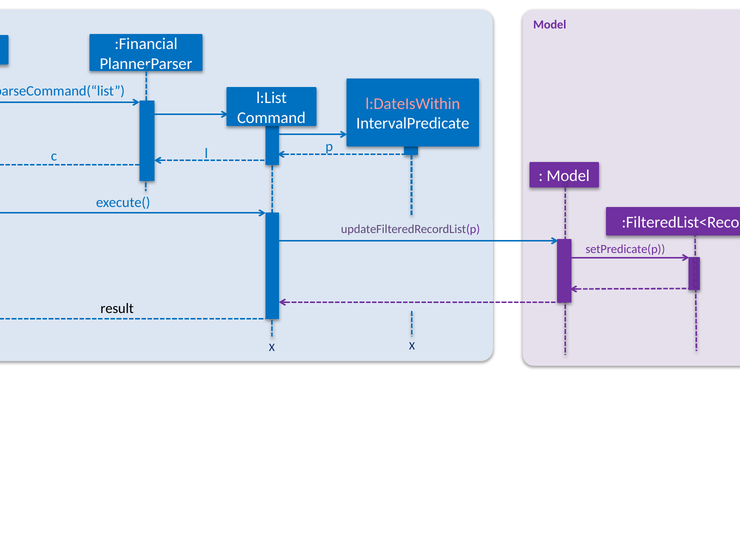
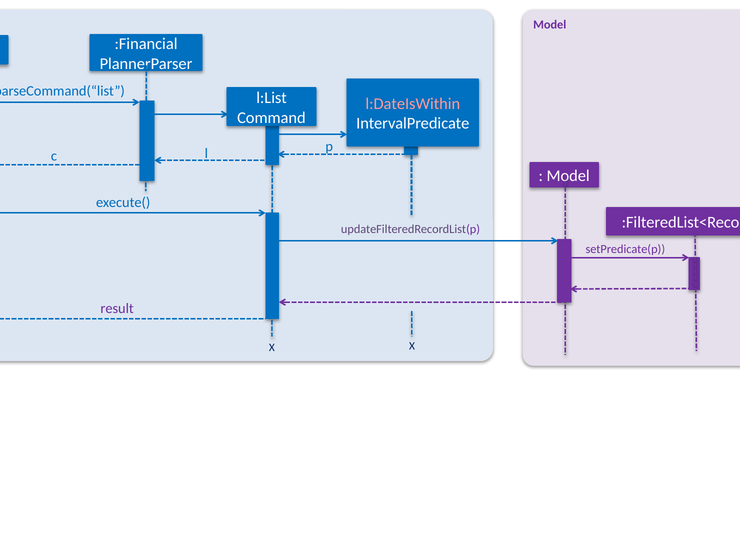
result colour: black -> purple (117, 308)
